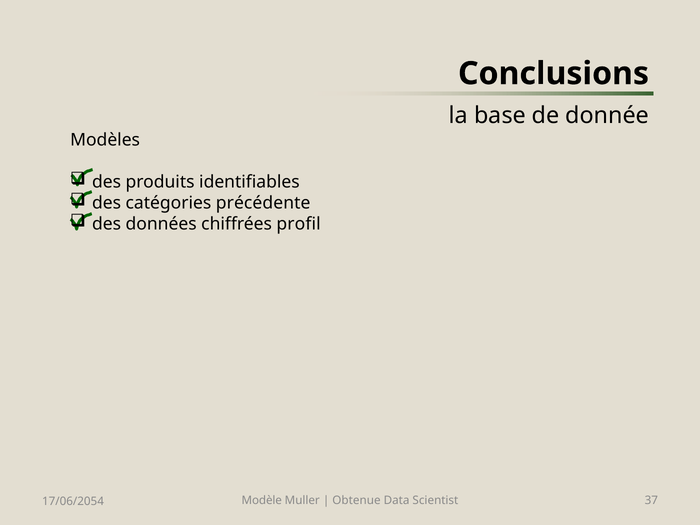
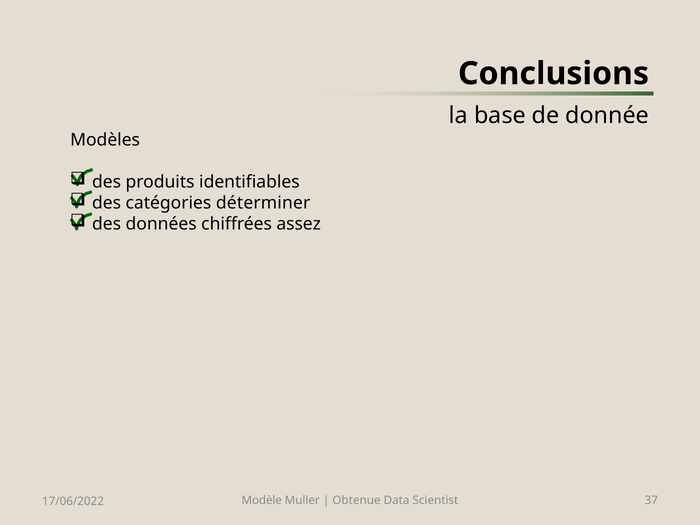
précédente: précédente -> déterminer (263, 203)
profil: profil -> assez (299, 224)
17/06/2054: 17/06/2054 -> 17/06/2022 (73, 501)
